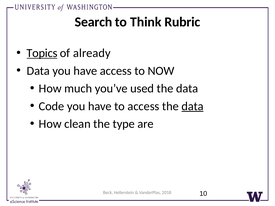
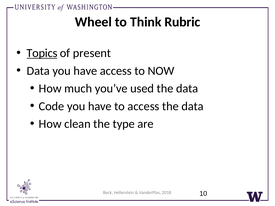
Search: Search -> Wheel (93, 22)
already: already -> present (92, 53)
data underline: present -> none (193, 106)
